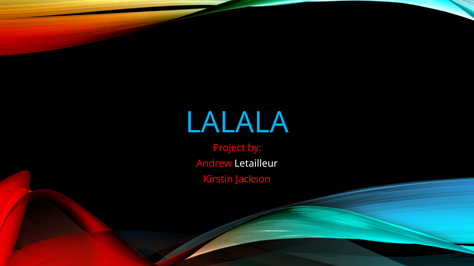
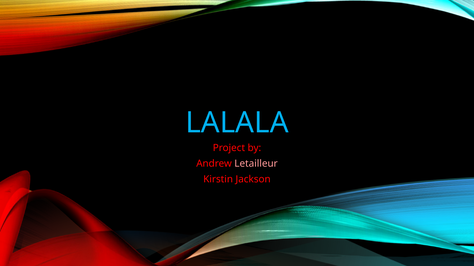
Letailleur colour: white -> pink (256, 164)
